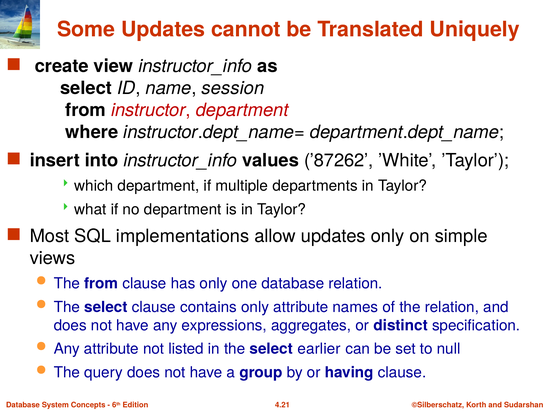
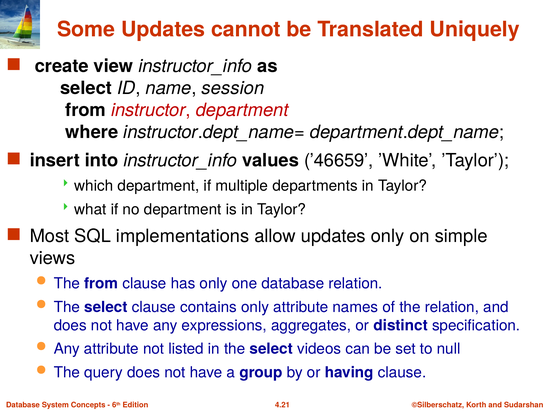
’87262: ’87262 -> ’46659 (339, 160)
earlier: earlier -> videos (319, 349)
